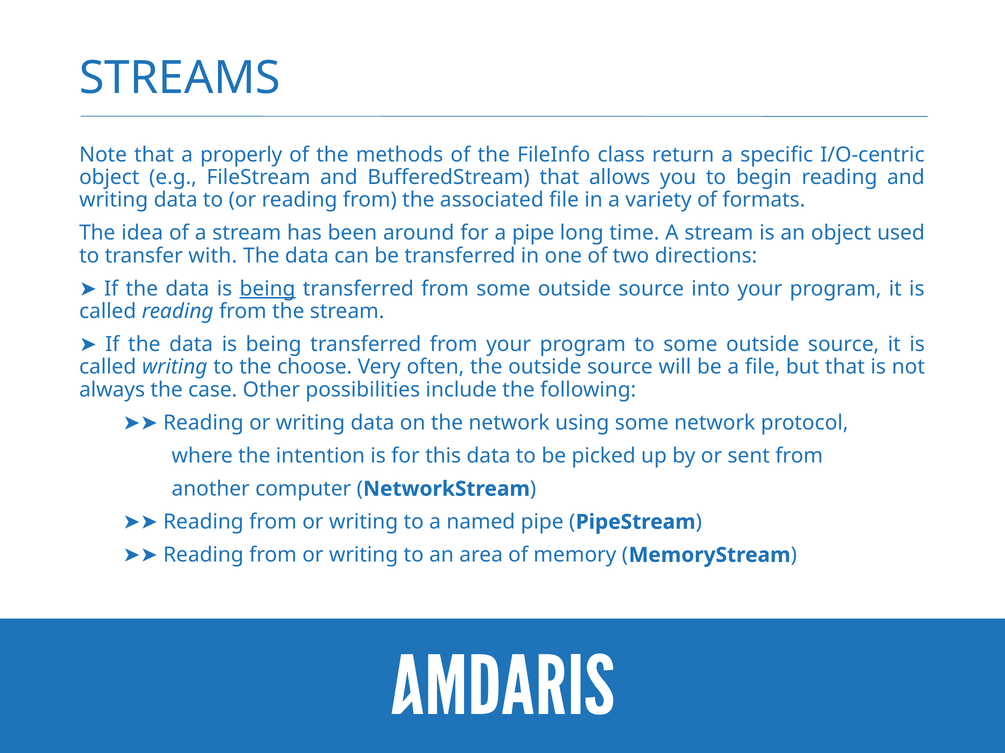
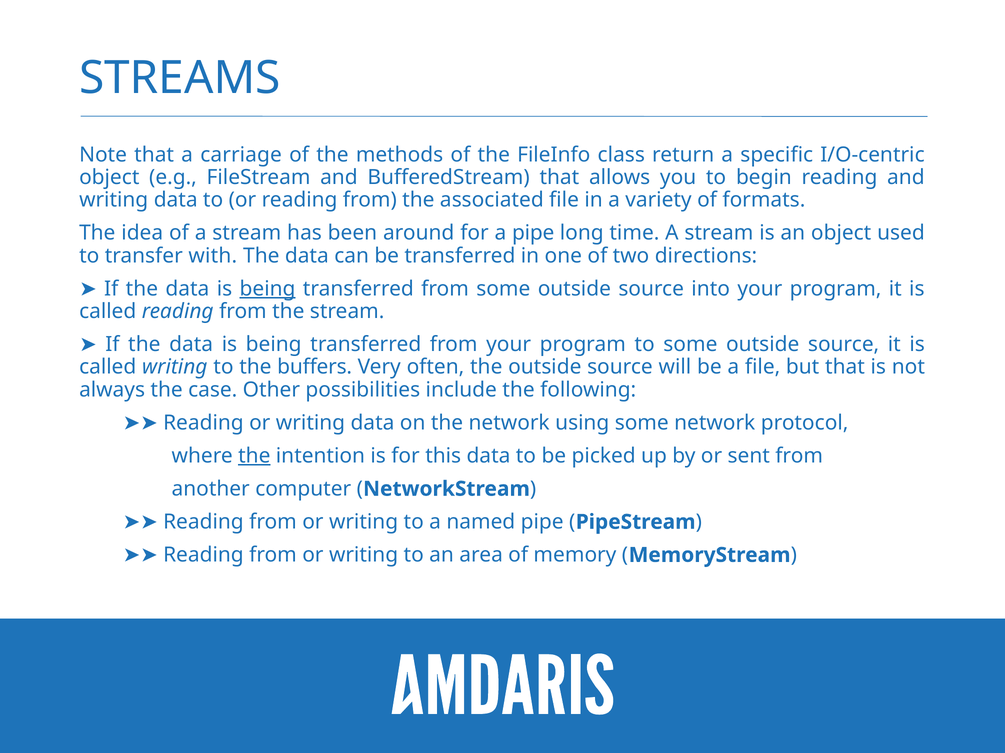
properly: properly -> carriage (241, 155)
choose: choose -> buffers (315, 367)
the underline: none -> present (254, 456)
